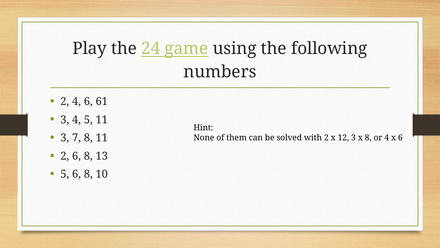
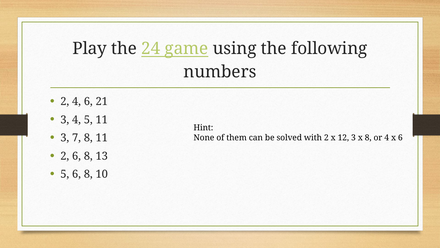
61: 61 -> 21 (102, 101)
